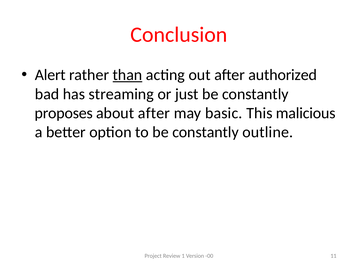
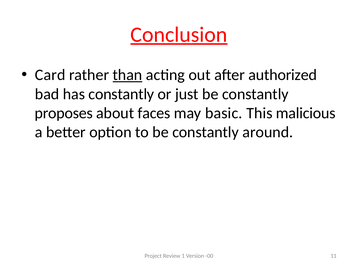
Conclusion underline: none -> present (179, 35)
Alert: Alert -> Card (50, 75)
has streaming: streaming -> constantly (121, 94)
about after: after -> faces (154, 113)
outline: outline -> around (268, 132)
